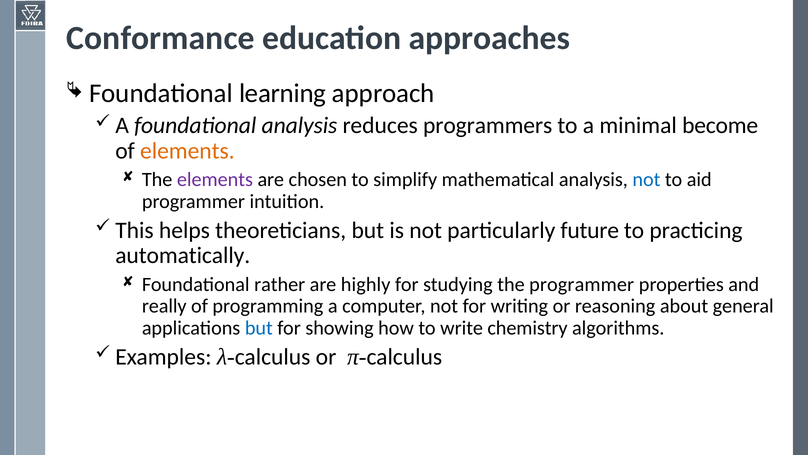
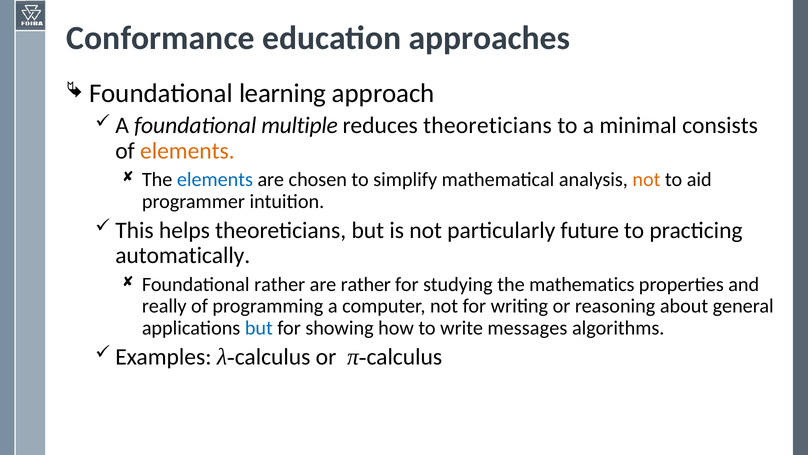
foundational analysis: analysis -> multiple (300, 125)
reduces programmers: programmers -> theoreticians (487, 125)
become: become -> consists (720, 125)
elements colour: purple -> blue (215, 180)
not colour: blue -> orange (646, 180)
are highly: highly -> rather (366, 284)
the programmer: programmer -> mathematics (582, 284)
chemistry: chemistry -> messages (527, 328)
